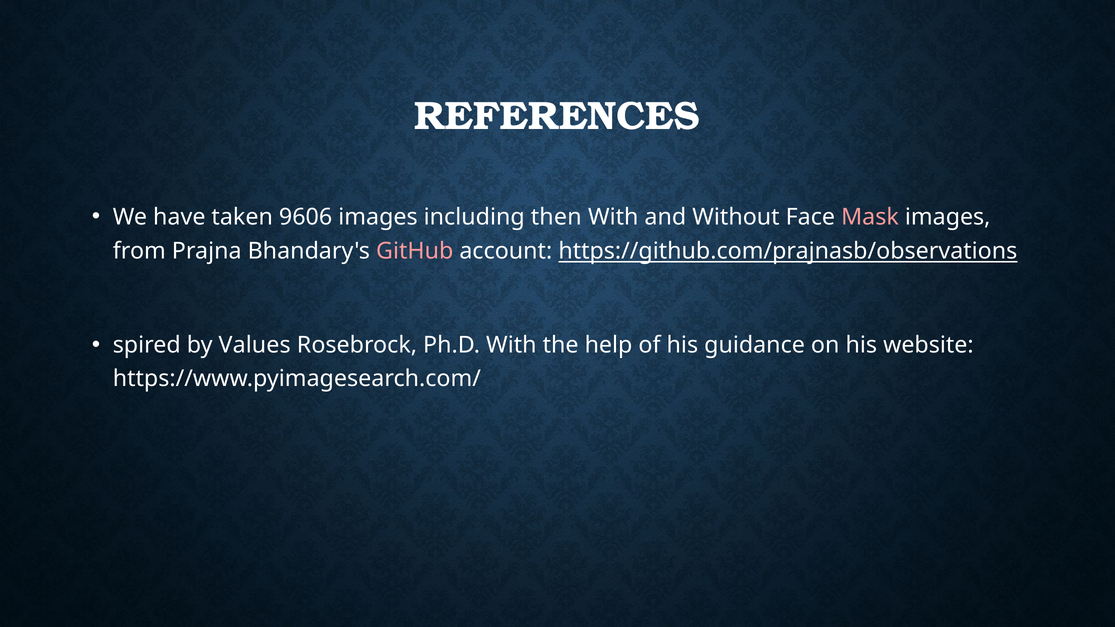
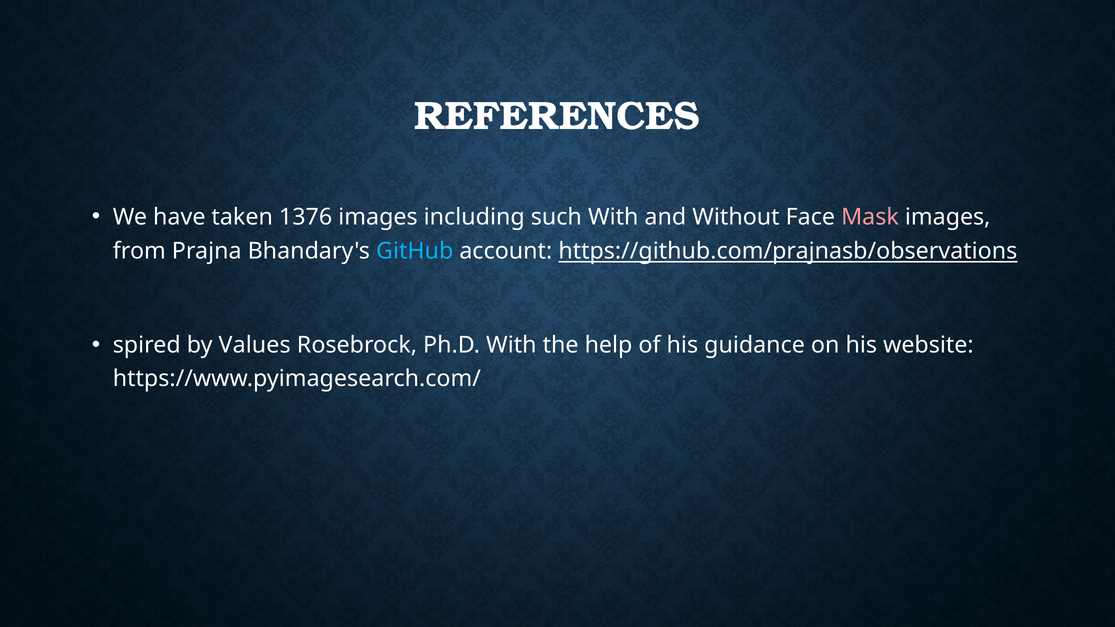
9606: 9606 -> 1376 (306, 217)
then: then -> such (556, 217)
GitHub colour: pink -> light blue (415, 251)
